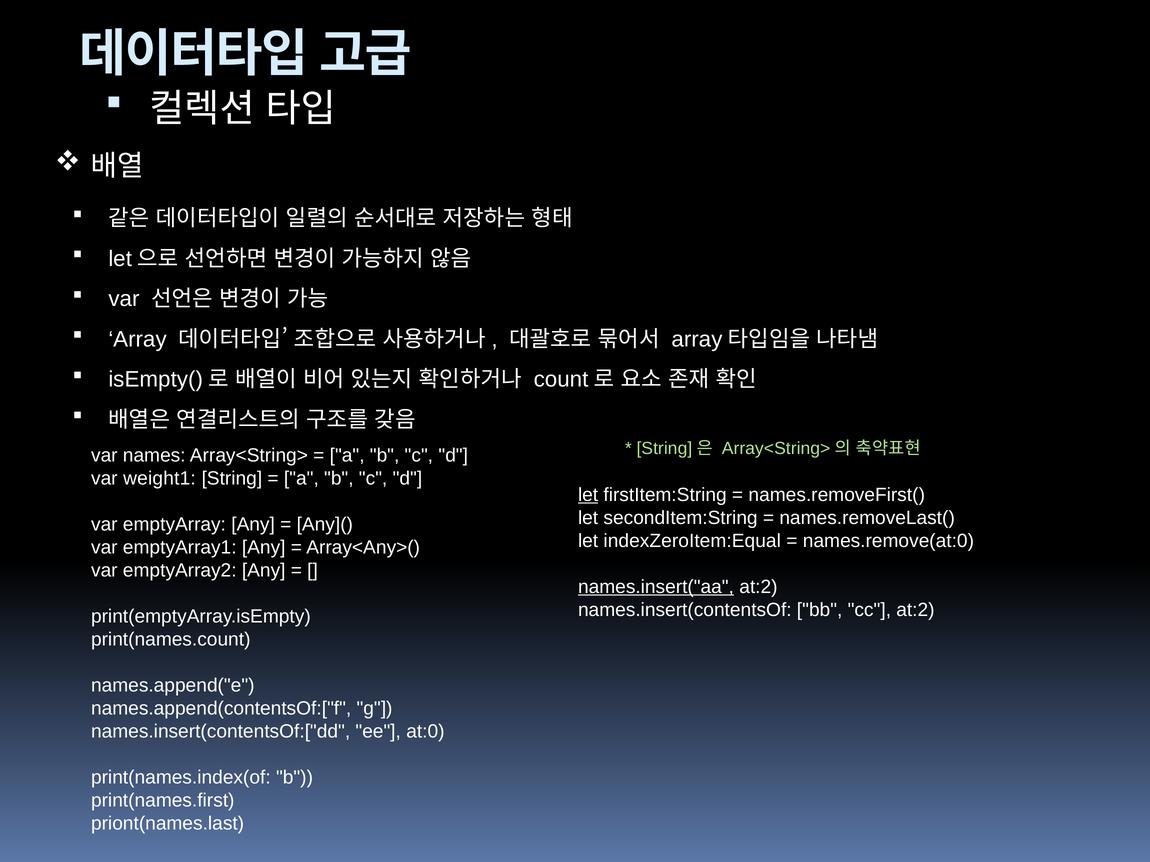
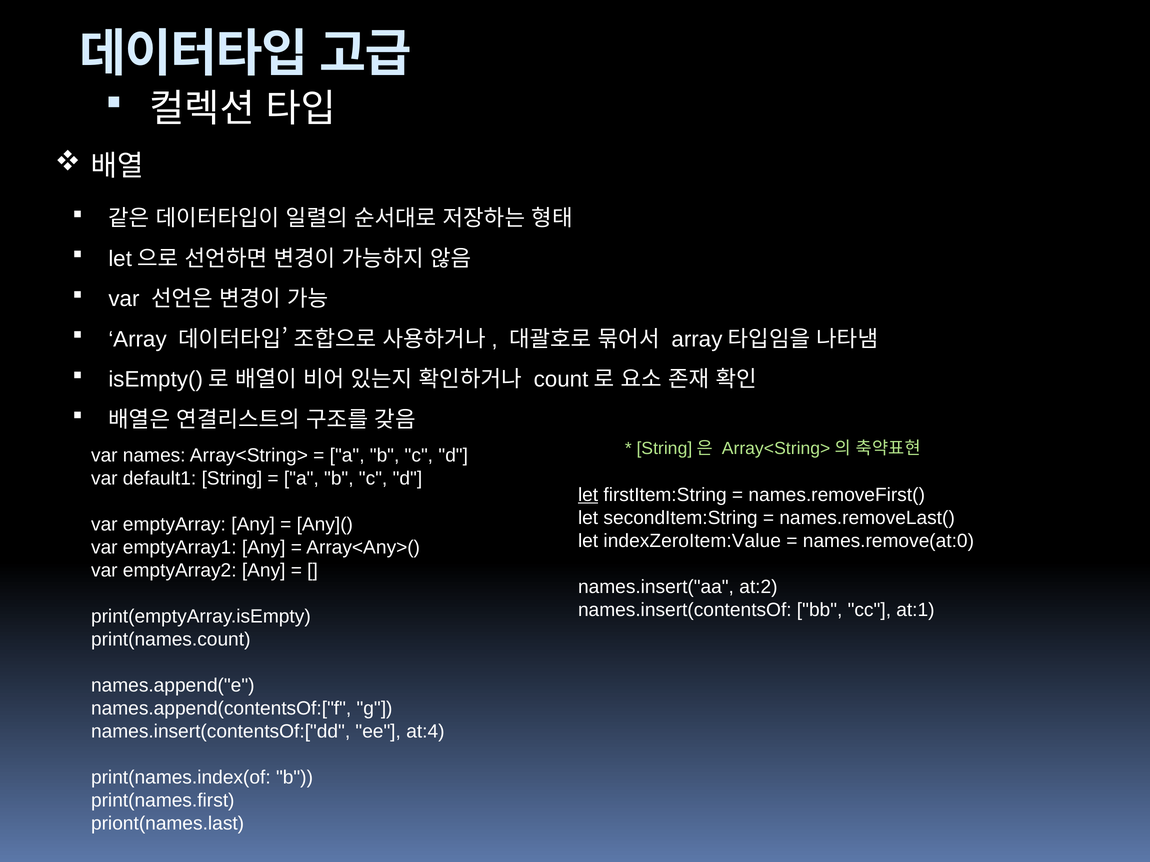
weight1: weight1 -> default1 (160, 479)
indexZeroItem:Equal: indexZeroItem:Equal -> indexZeroItem:Value (692, 541)
names.insert("aa underline: present -> none (656, 587)
cc at:2: at:2 -> at:1 (915, 610)
at:0: at:0 -> at:4 (425, 732)
